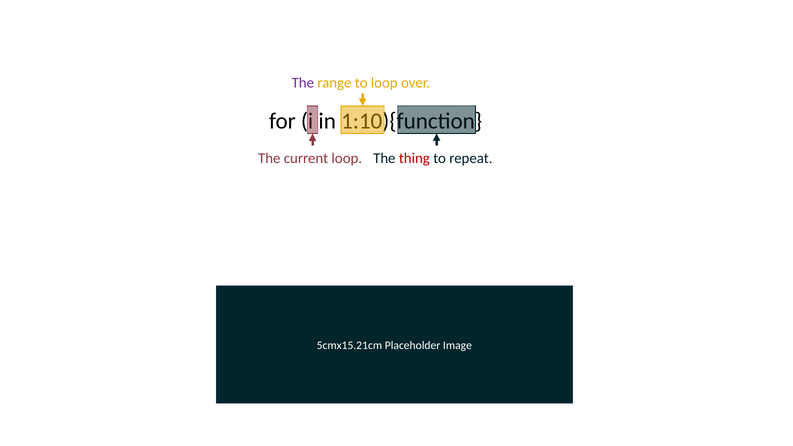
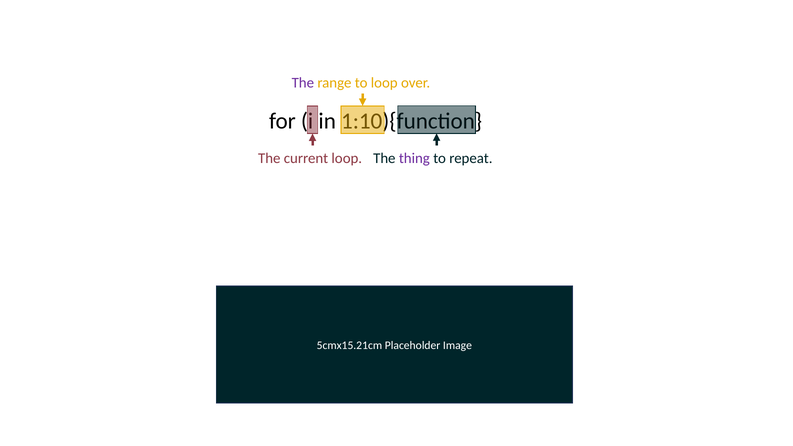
thing colour: red -> purple (414, 158)
